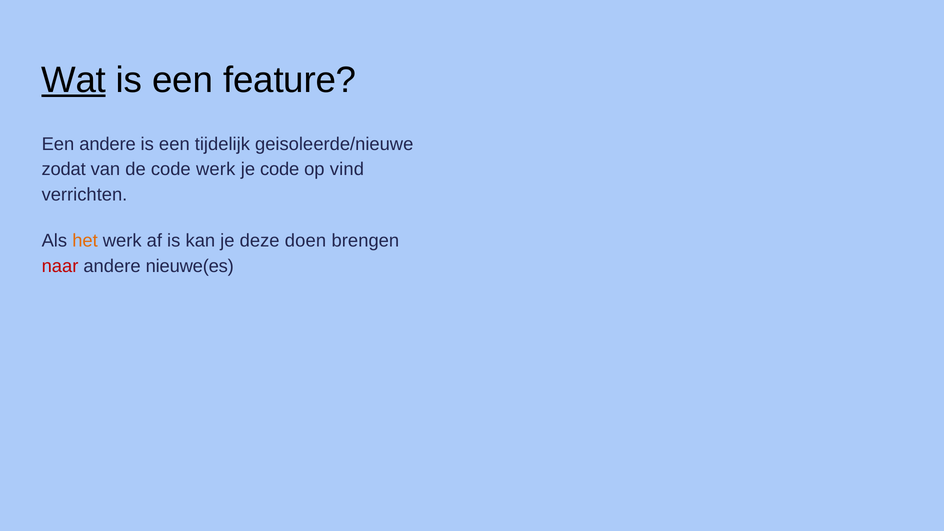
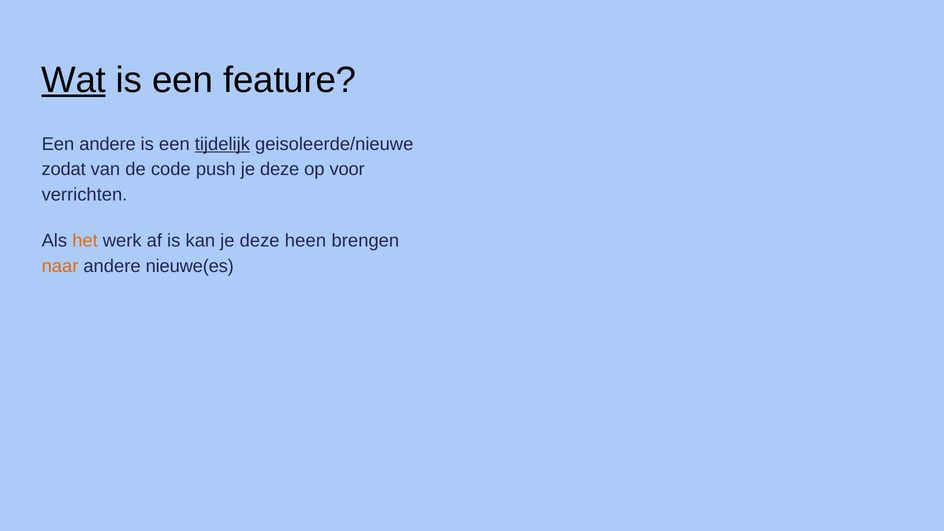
tijdelijk underline: none -> present (222, 144)
code werk: werk -> push (216, 169)
code: code -> deze (280, 169)
vind: vind -> voor (347, 169)
doen: doen -> heen (305, 241)
naar colour: red -> orange (60, 266)
